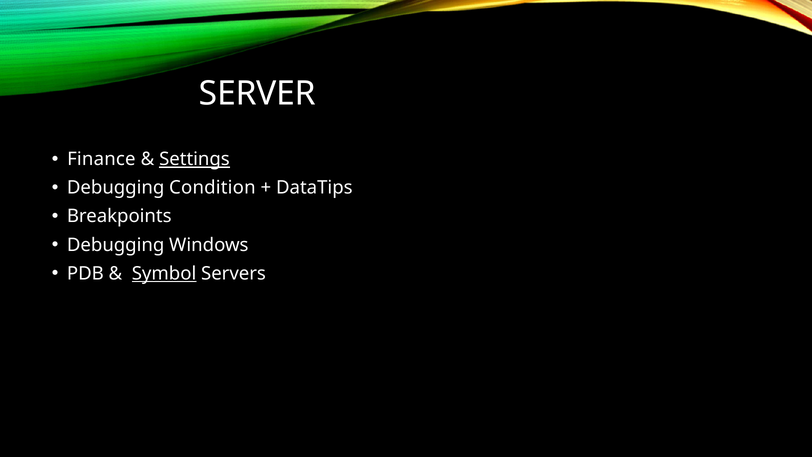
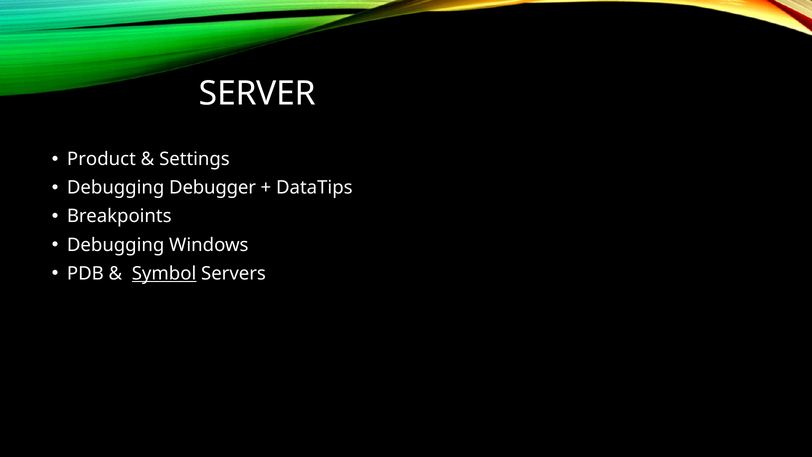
Finance: Finance -> Product (101, 159)
Settings underline: present -> none (194, 159)
Condition: Condition -> Debugger (213, 188)
